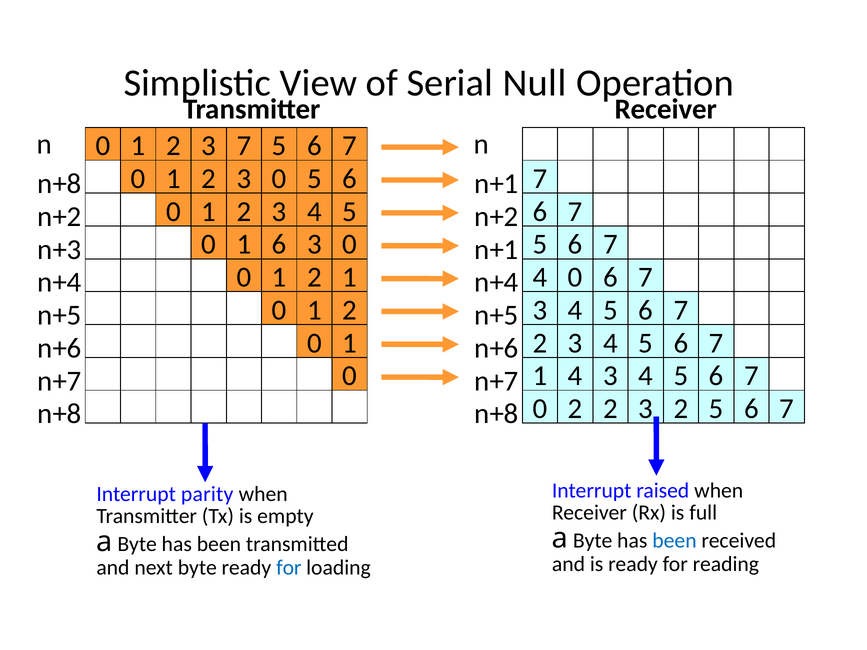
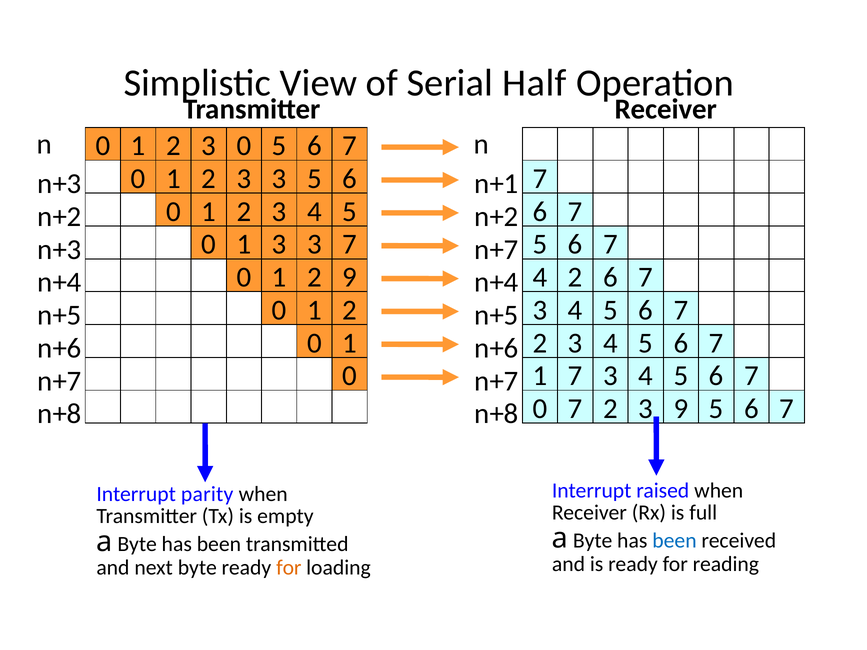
Null: Null -> Half (534, 83)
3 7: 7 -> 0 (244, 146)
2 3 0: 0 -> 3 (279, 179)
n+8: n+8 -> n+3 (59, 184)
1 6: 6 -> 3 (279, 245)
0: 0 -> 7 (350, 245)
n+1: n+1 -> n+7 (497, 250)
2 1: 1 -> 9 (350, 277)
4 0: 0 -> 2 (575, 277)
1 4: 4 -> 7 (575, 376)
0 2: 2 -> 7 (575, 409)
3 2: 2 -> 9 (681, 409)
for colour: blue -> orange (289, 568)
